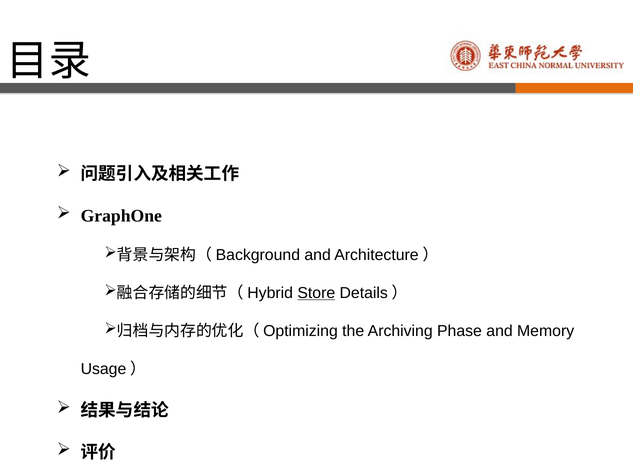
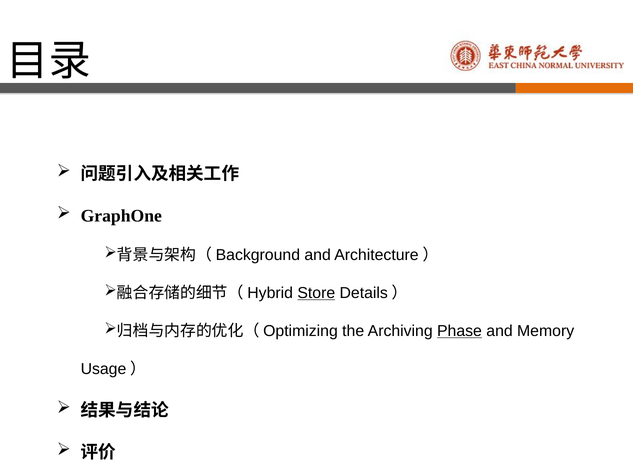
Phase underline: none -> present (459, 331)
